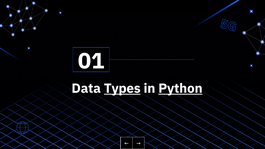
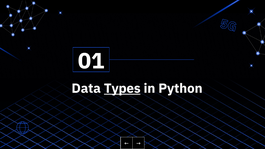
Python underline: present -> none (180, 88)
